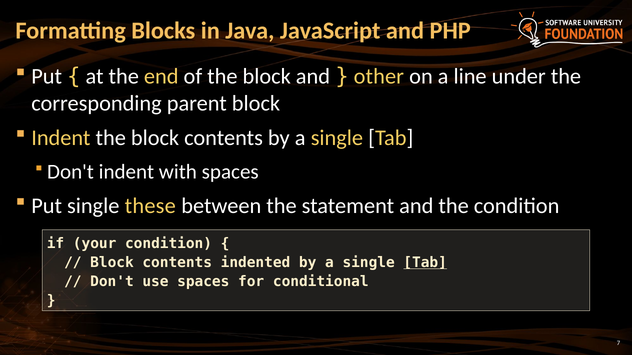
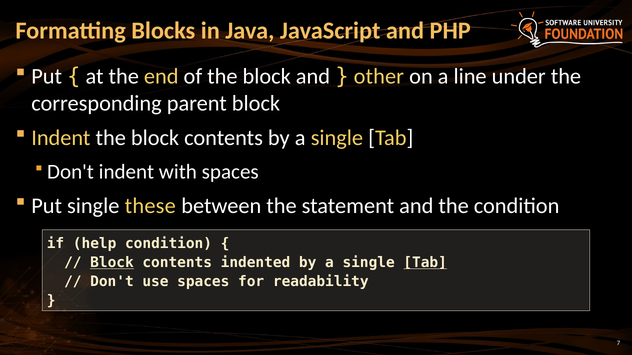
your: your -> help (95, 244)
Block underline: none -> present (112, 263)
conditional: conditional -> readability (321, 282)
